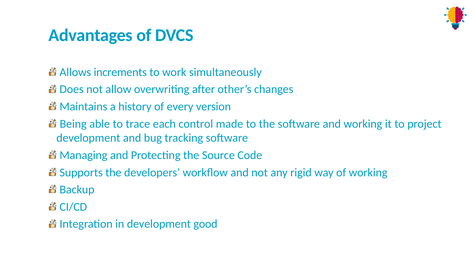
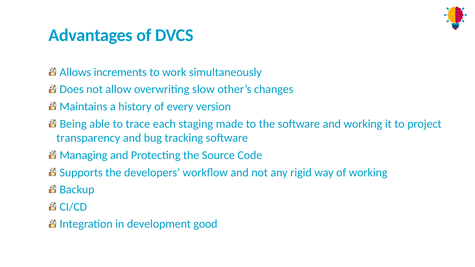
after: after -> slow (203, 89)
control: control -> staging (196, 124)
development: development -> transparency (88, 138)
